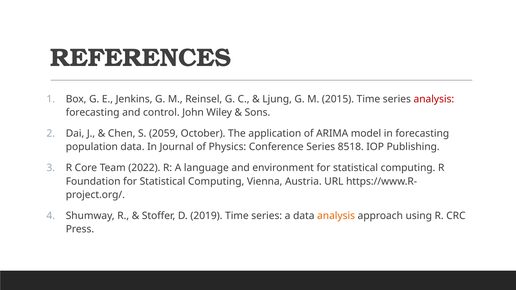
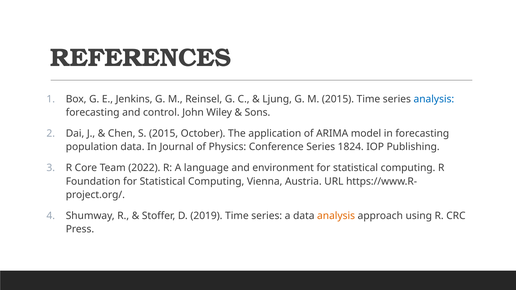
analysis colour: red -> blue (434, 99)
S 2059: 2059 -> 2015 (164, 134)
8518: 8518 -> 1824 (351, 147)
